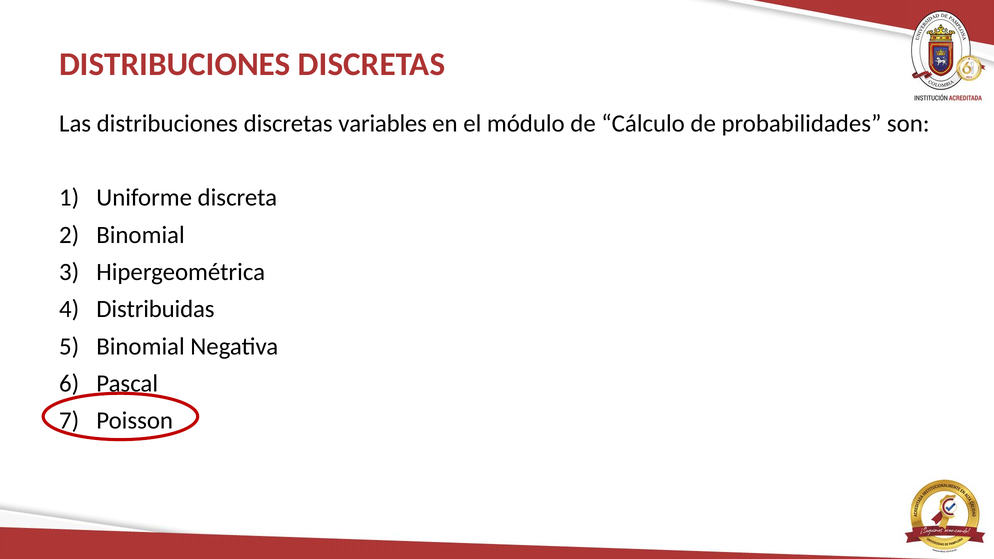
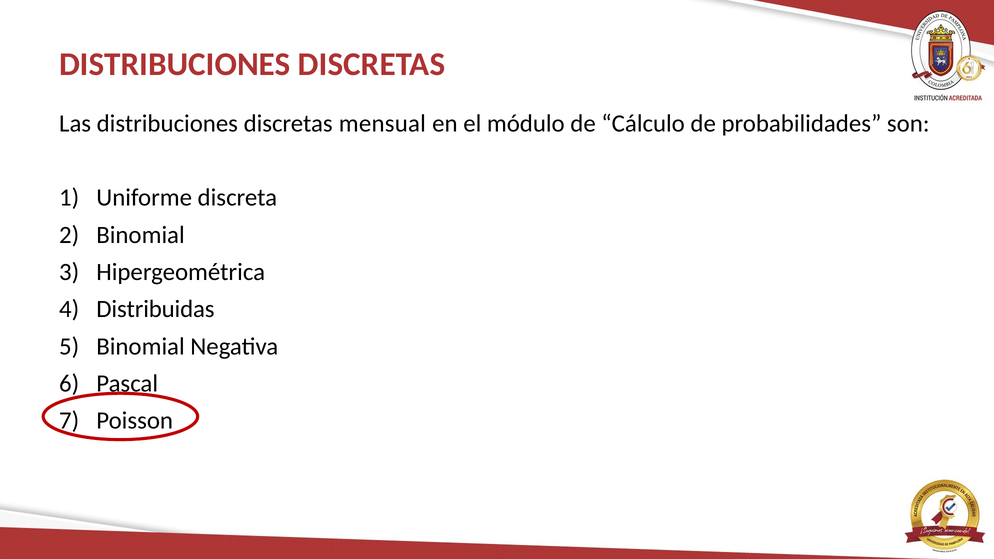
variables: variables -> mensual (382, 123)
